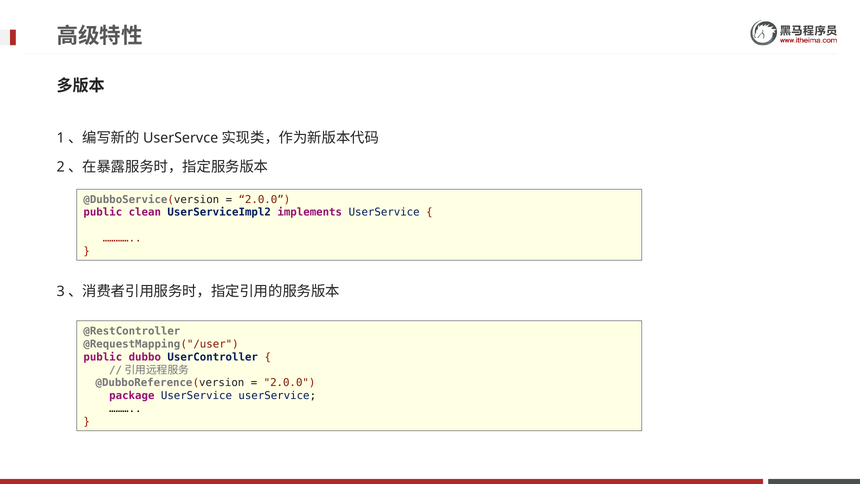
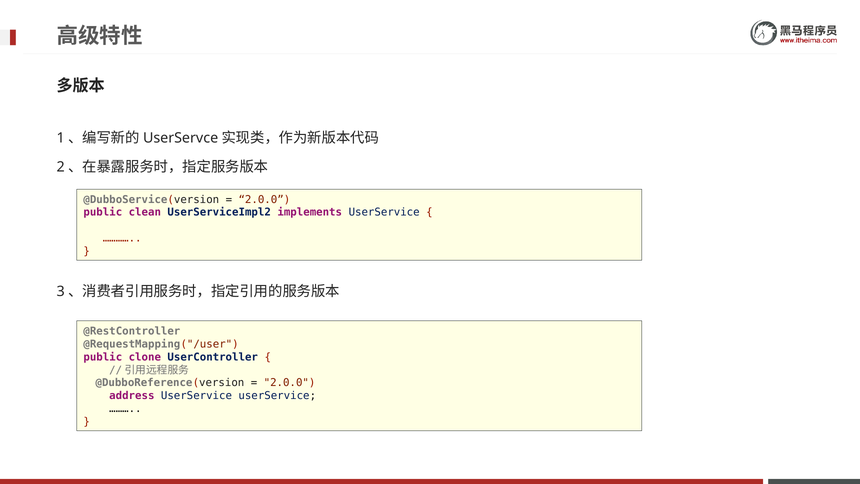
dubbo: dubbo -> clone (145, 357)
package: package -> address (132, 396)
